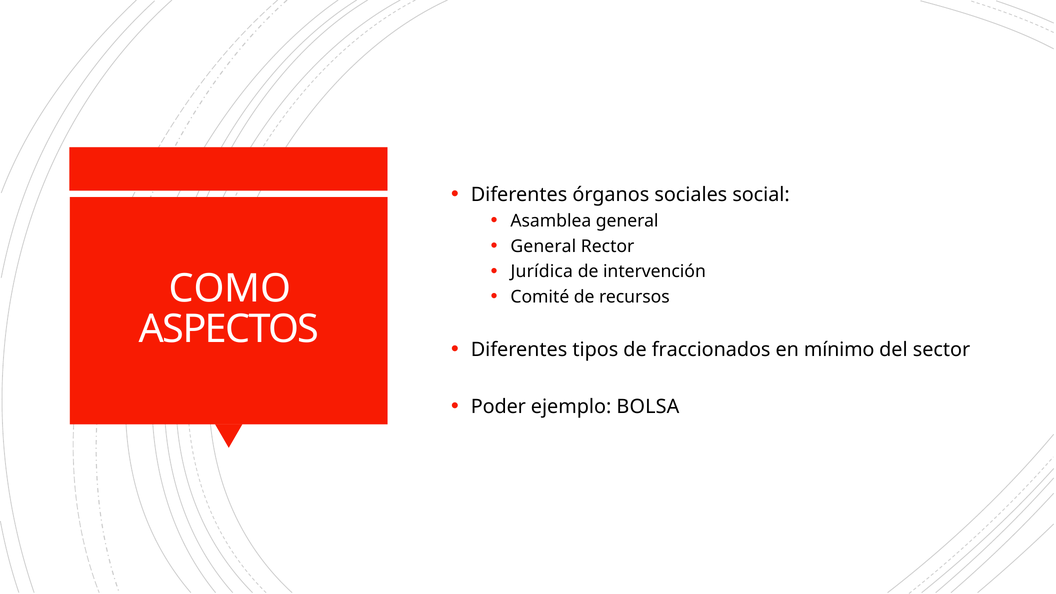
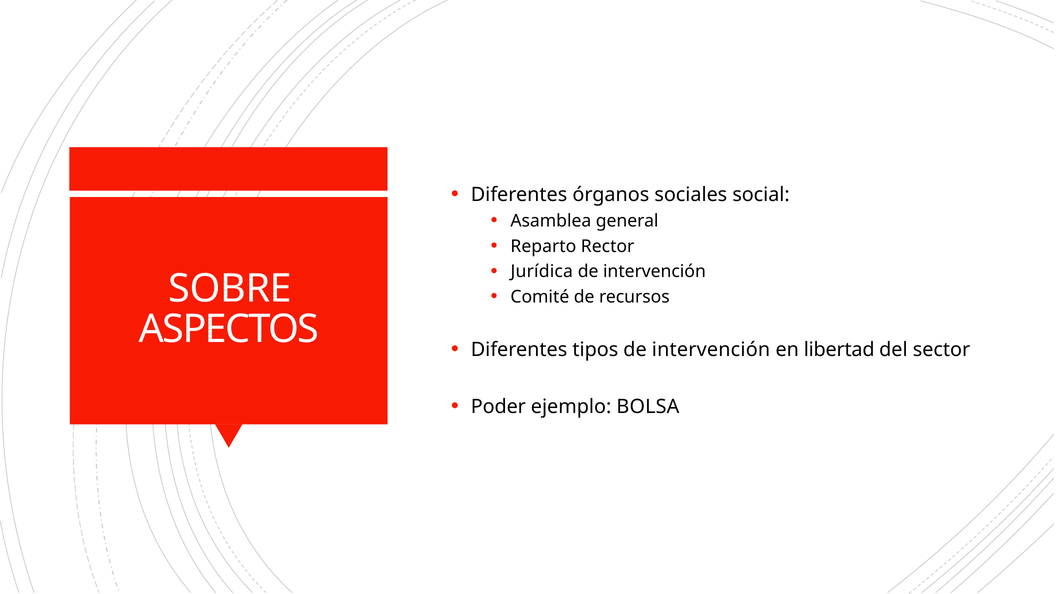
General: General -> Reparto (543, 246)
COMO: COMO -> SOBRE (230, 289)
tipos de fraccionados: fraccionados -> intervención (711, 350)
mínimo: mínimo -> libertad (839, 350)
